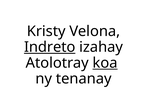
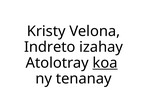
Indreto underline: present -> none (50, 47)
